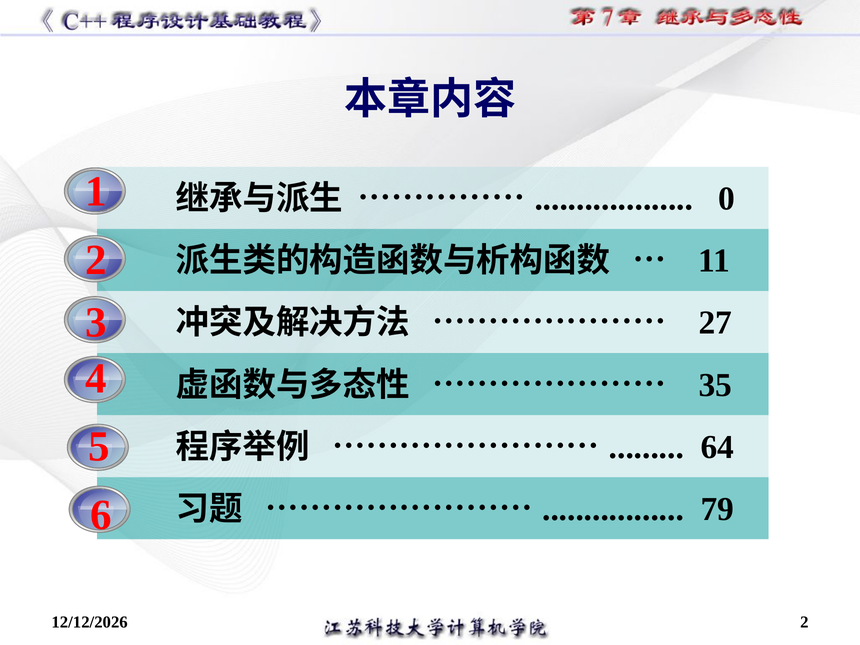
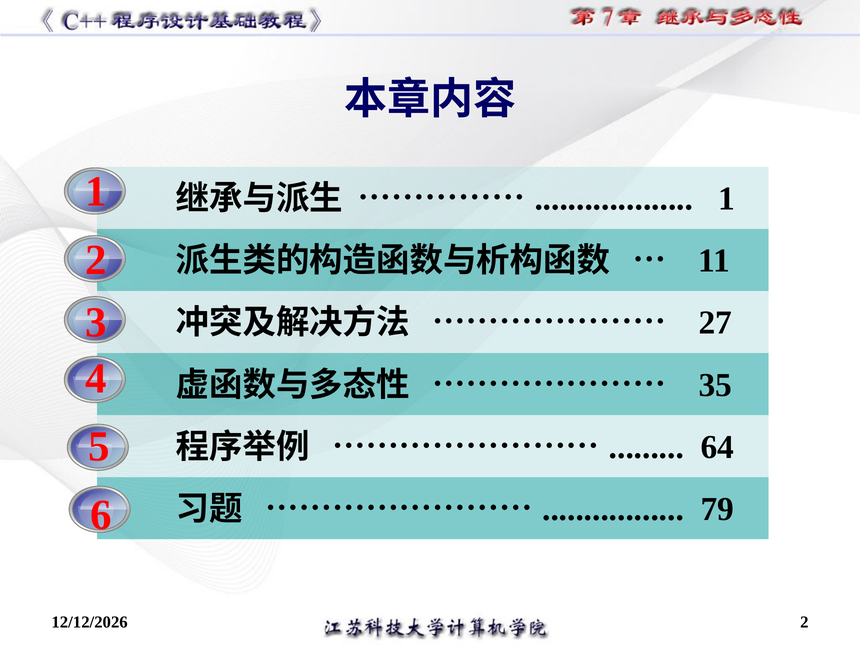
0: 0 -> 1 (726, 199)
